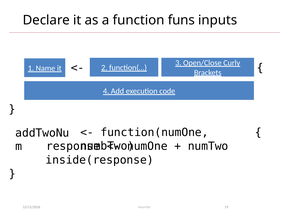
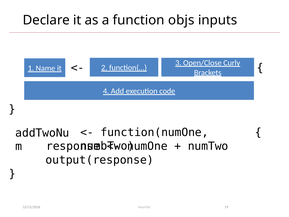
funs: funs -> objs (181, 20)
inside(response: inside(response -> output(response (100, 160)
